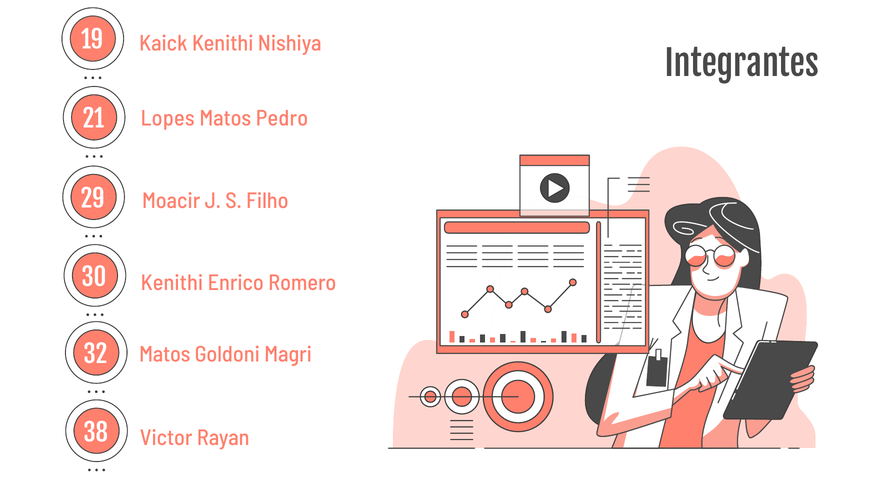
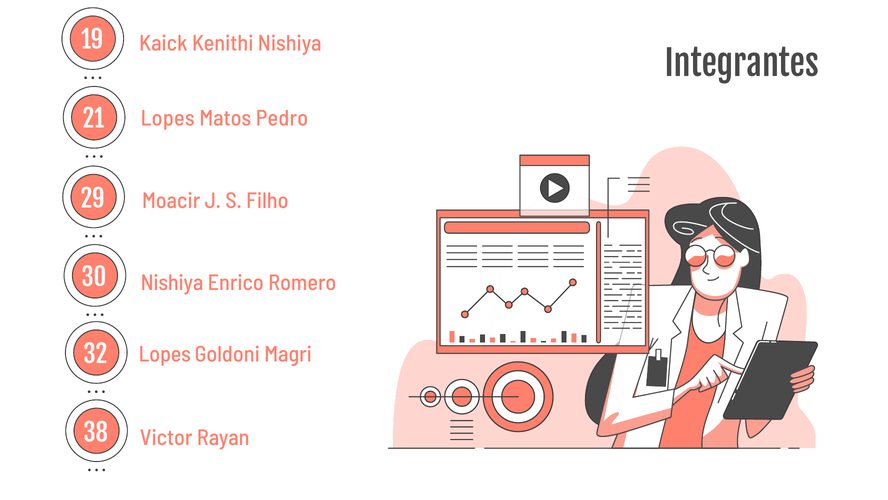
Kenithi: Kenithi -> Nishiya (172, 283)
Matos: Matos -> Lopes (165, 354)
